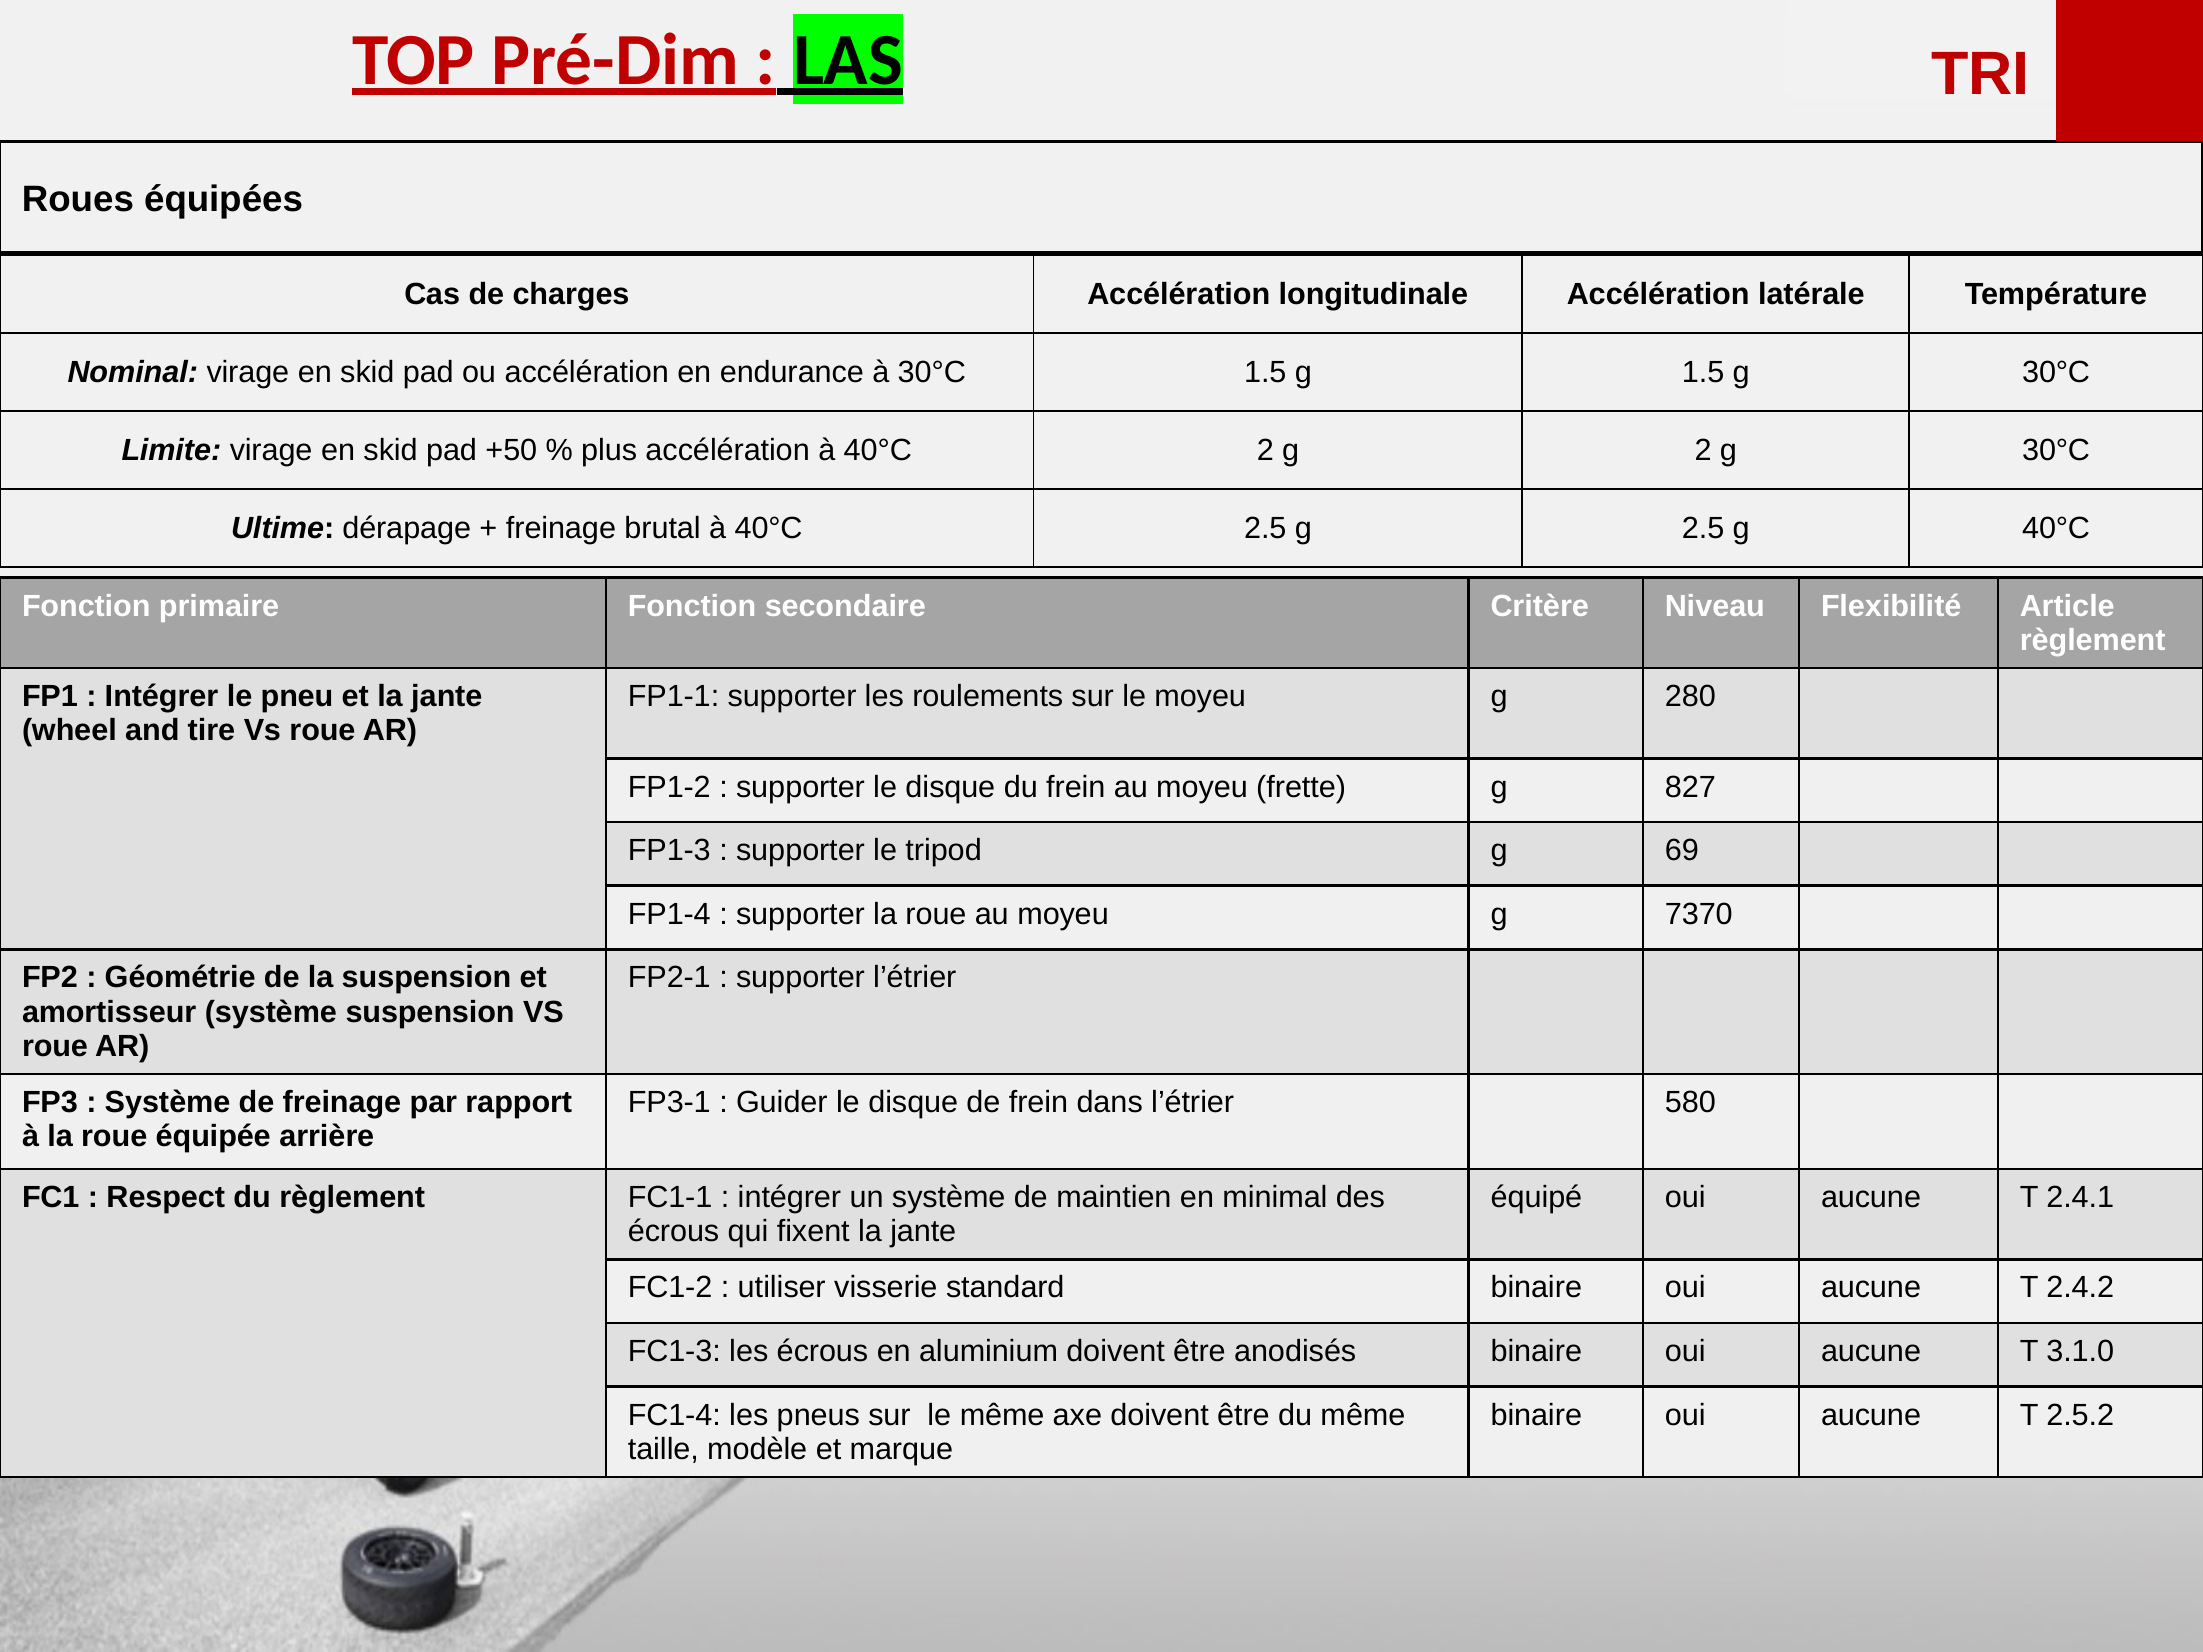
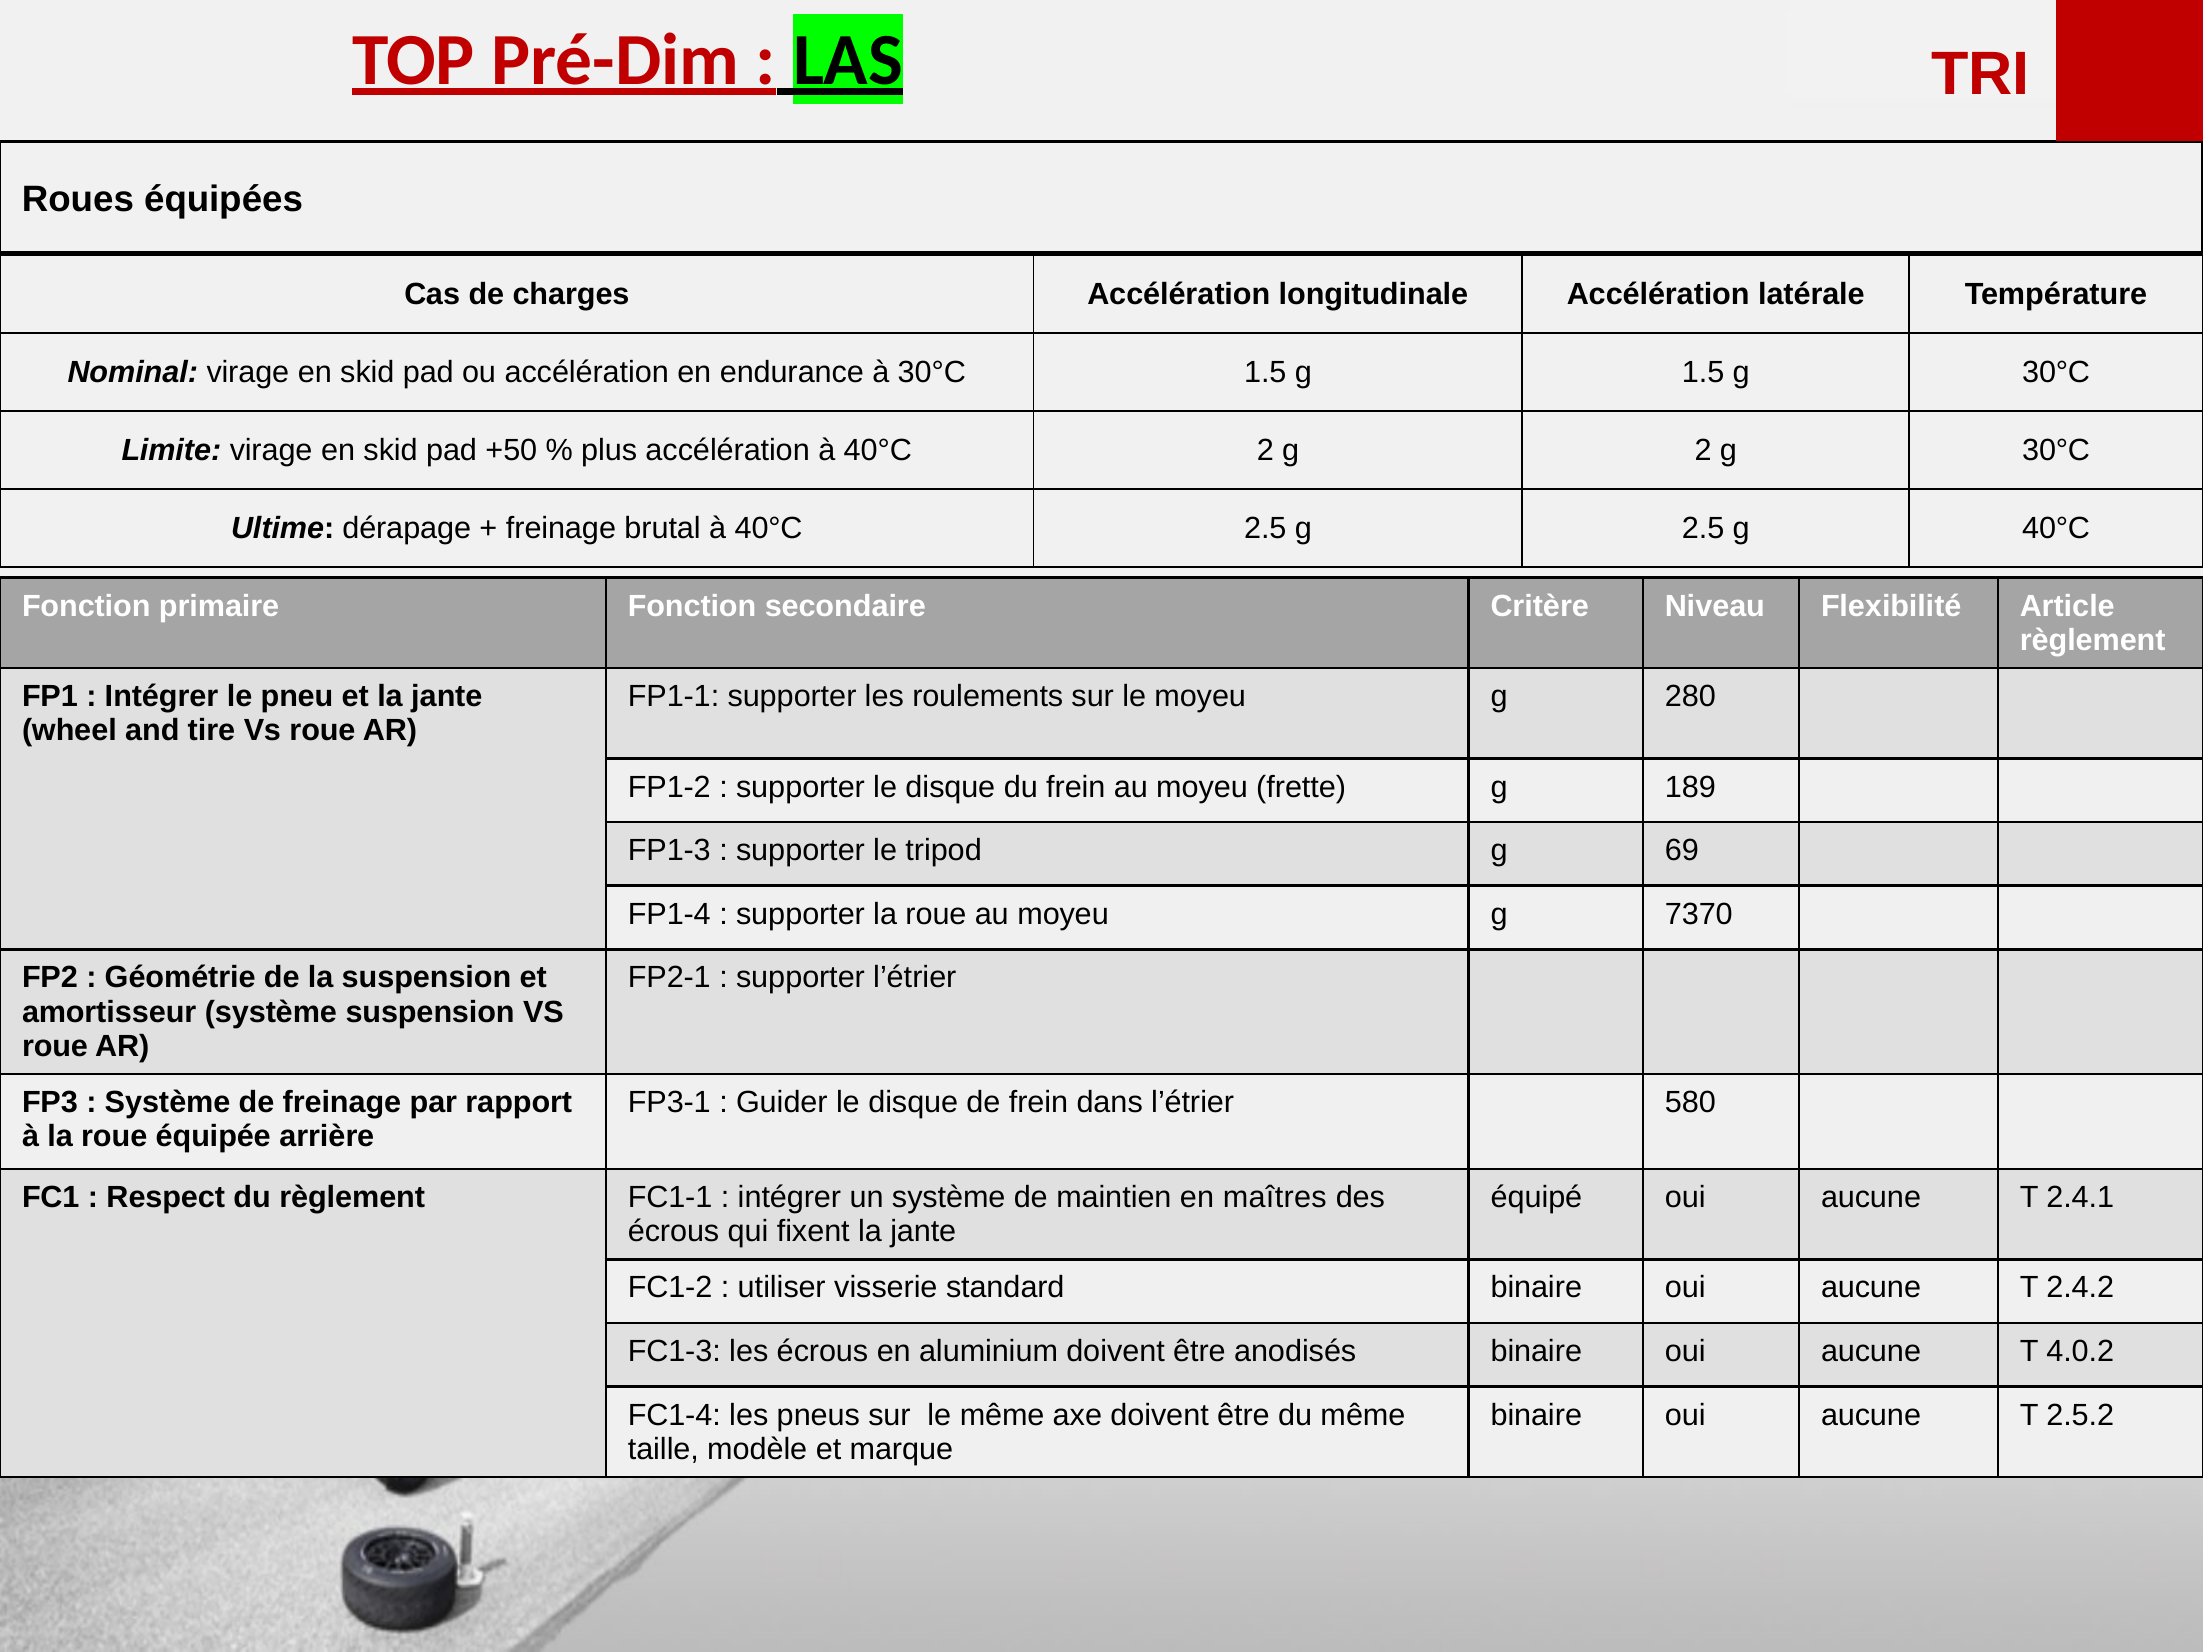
827: 827 -> 189 (1690, 787)
minimal: minimal -> maîtres (1275, 1197)
3.1.0: 3.1.0 -> 4.0.2 (2080, 1352)
